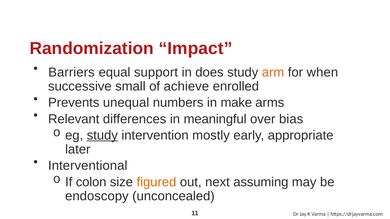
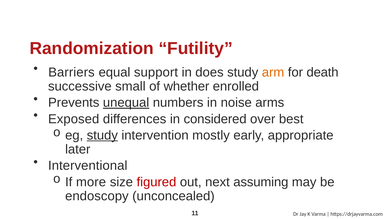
Impact: Impact -> Futility (196, 48)
when: when -> death (323, 72)
achieve: achieve -> whether (186, 86)
unequal underline: none -> present (126, 103)
make: make -> noise (236, 103)
Relevant: Relevant -> Exposed (74, 119)
meaningful: meaningful -> considered (215, 119)
bias: bias -> best (291, 119)
colon: colon -> more (91, 182)
figured colour: orange -> red (156, 182)
